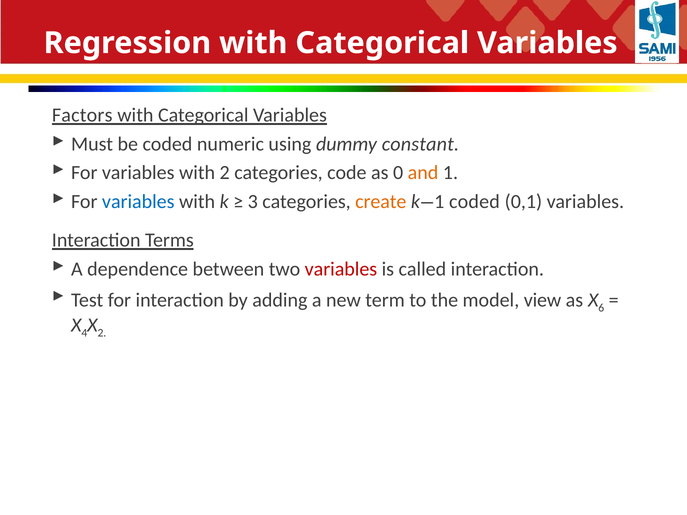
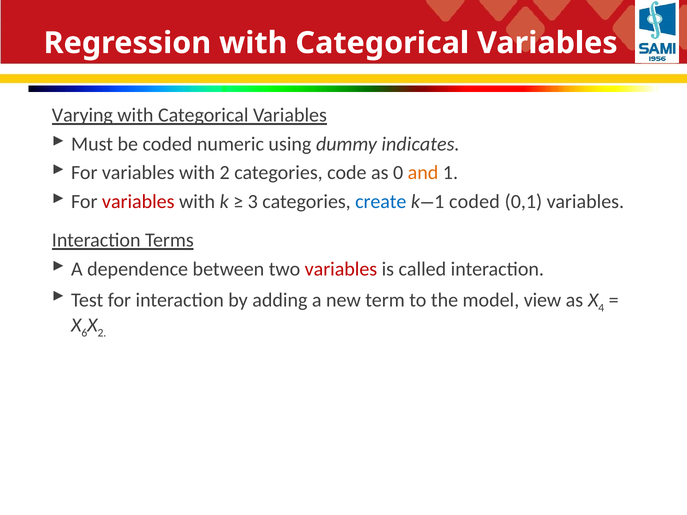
Factors: Factors -> Varying (82, 115)
constant: constant -> indicates (421, 144)
variables colour: blue -> red (138, 202)
create colour: orange -> blue (381, 202)
6: 6 -> 4 (601, 308)
4: 4 -> 6 (84, 333)
